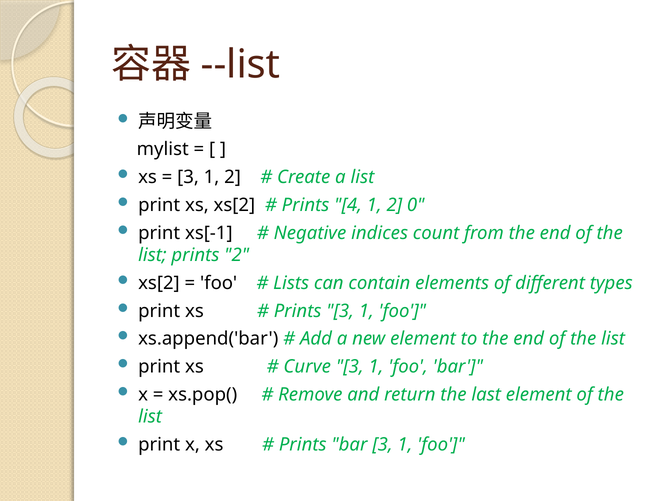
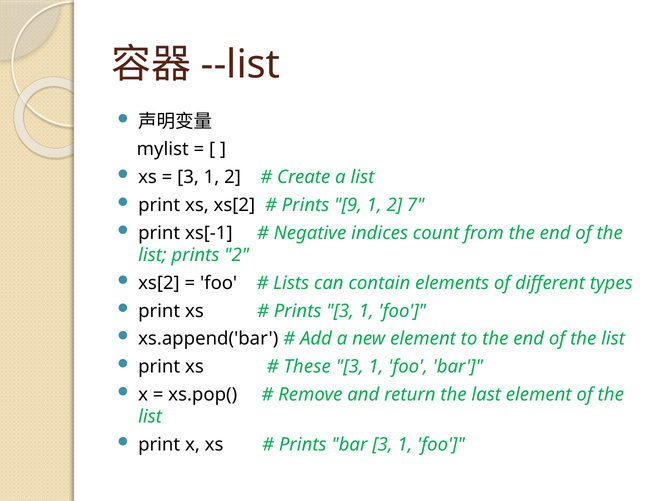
4: 4 -> 9 (348, 205)
0: 0 -> 7 (416, 205)
Curve: Curve -> These (307, 367)
